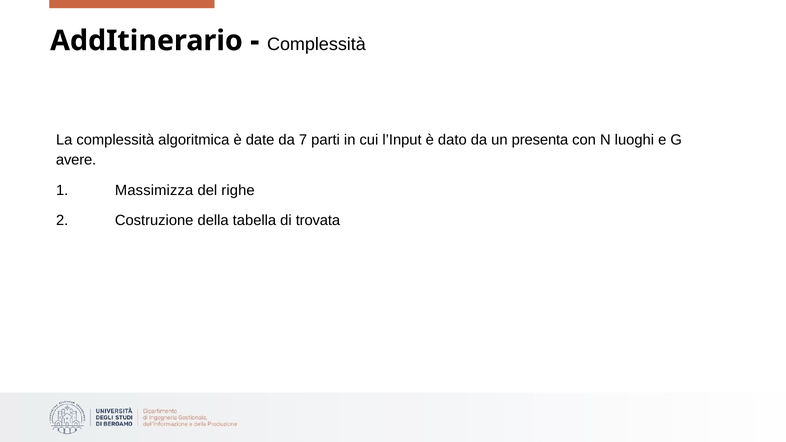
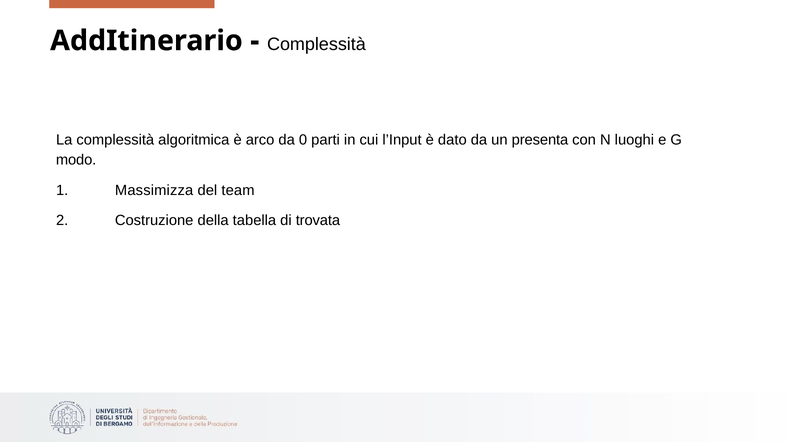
date: date -> arco (260, 140)
7: 7 -> 0 (303, 140)
avere: avere -> modo (76, 160)
righe: righe -> team (238, 190)
